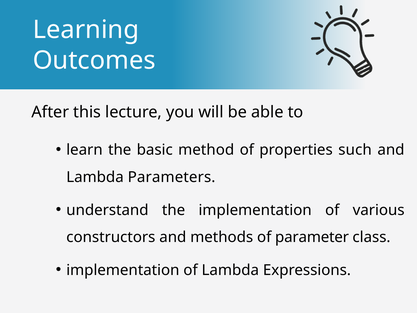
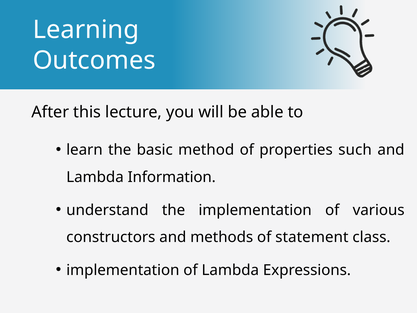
Parameters: Parameters -> Information (172, 177)
parameter: parameter -> statement (312, 237)
